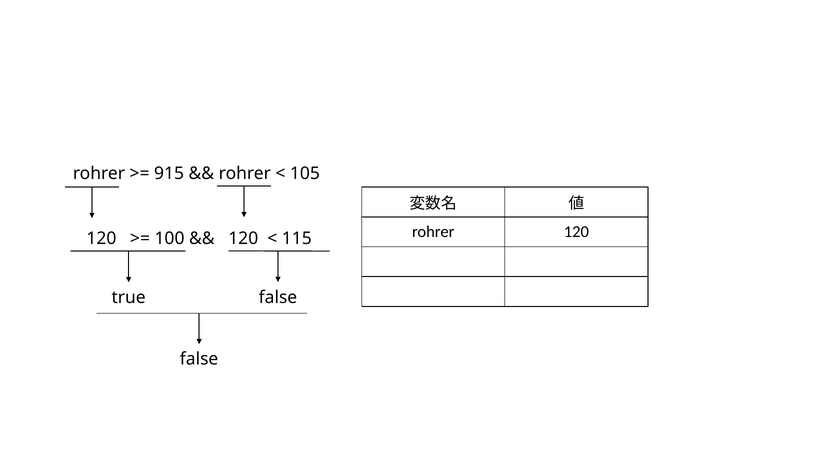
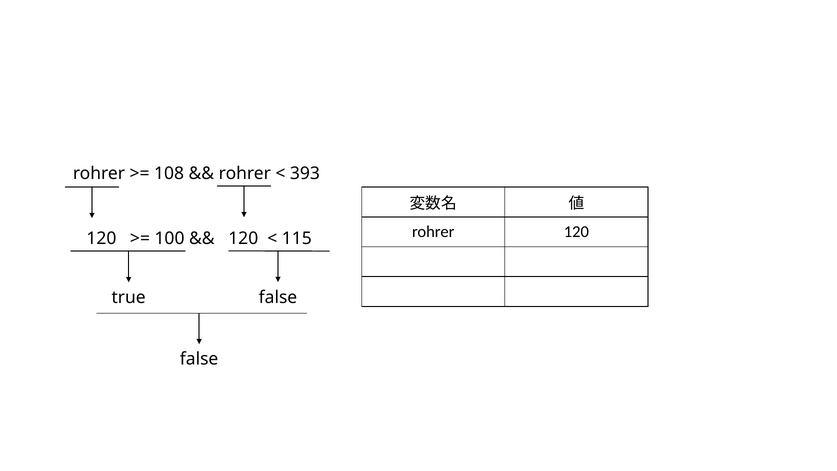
915: 915 -> 108 (169, 173)
105: 105 -> 393 (305, 173)
